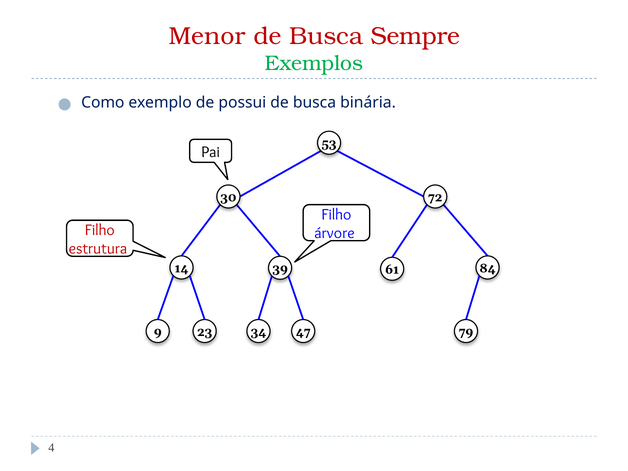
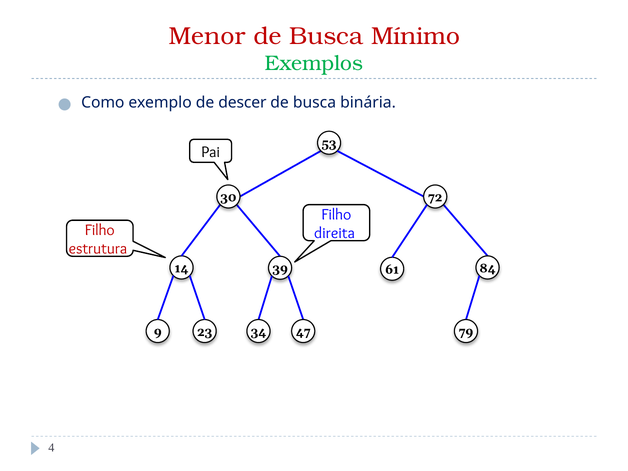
Sempre: Sempre -> Mínimo (415, 36)
possui: possui -> descer (242, 103)
árvore: árvore -> direita (335, 233)
